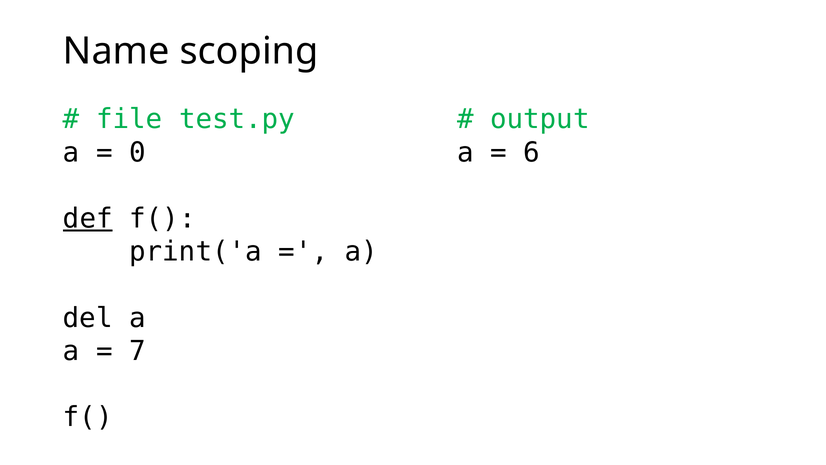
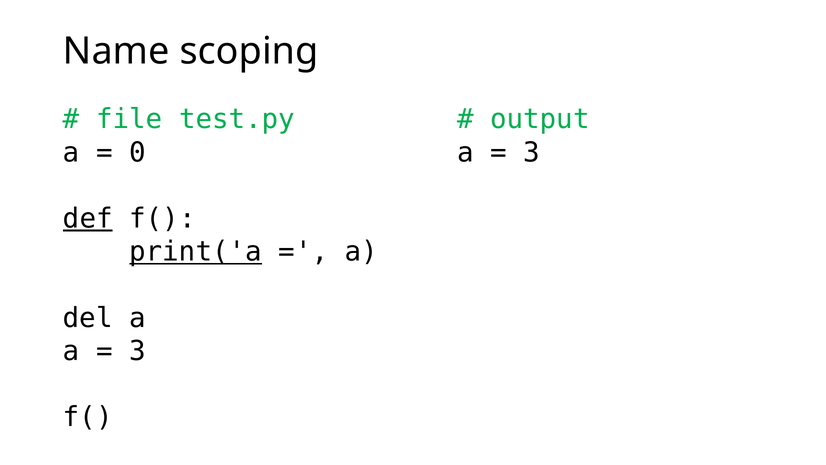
6: 6 -> 3 (532, 152)
print('a underline: none -> present (196, 252)
7: 7 -> 3 (138, 351)
